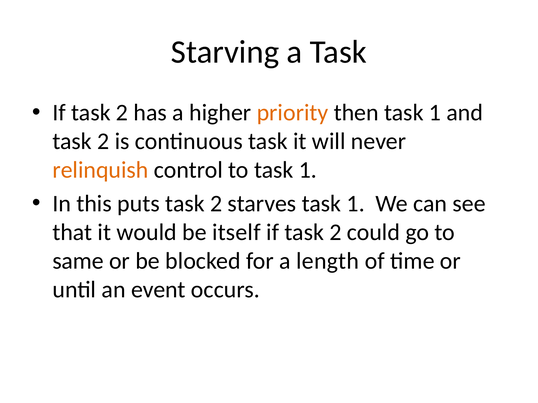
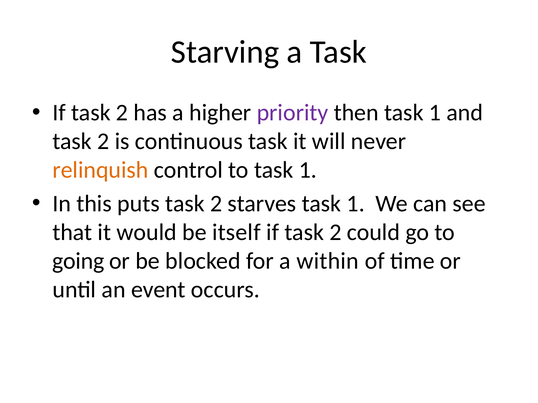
priority colour: orange -> purple (293, 113)
same: same -> going (78, 261)
length: length -> within (328, 261)
